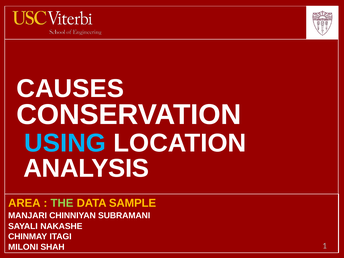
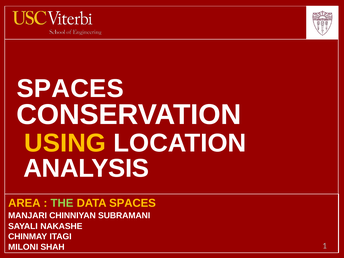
CAUSES: CAUSES -> SPACES (70, 89)
USING colour: light blue -> yellow (65, 143)
DATA SAMPLE: SAMPLE -> SPACES (133, 203)
